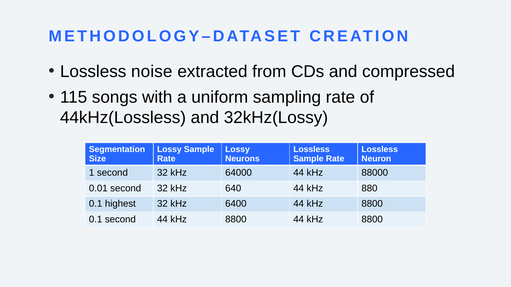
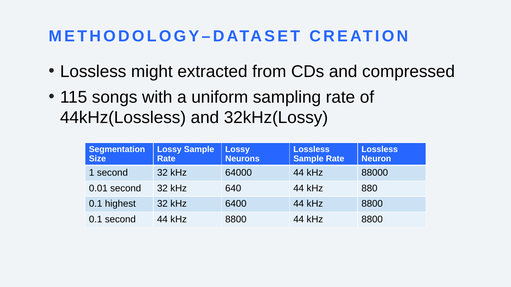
noise: noise -> might (152, 72)
